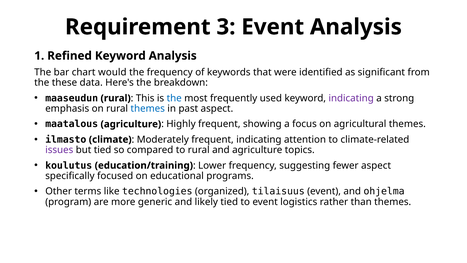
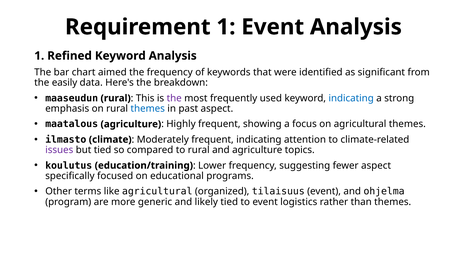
Requirement 3: 3 -> 1 (226, 27)
would: would -> aimed (112, 72)
these: these -> easily (65, 83)
the colour: blue -> purple (174, 98)
indicating colour: purple -> blue (351, 98)
like technologies: technologies -> agricultural (157, 191)
